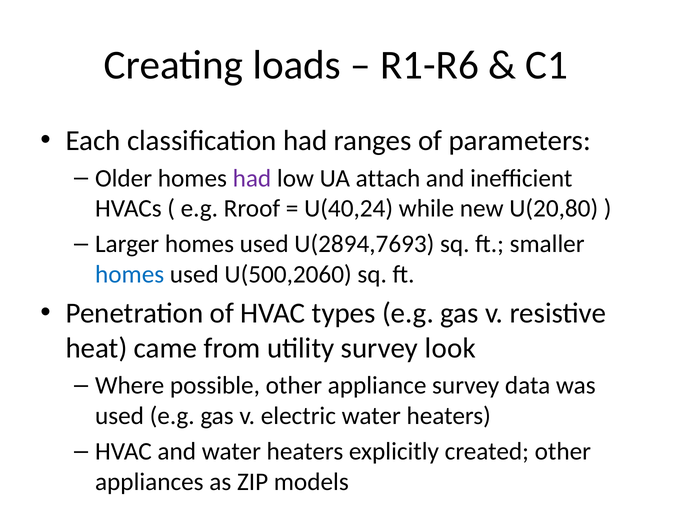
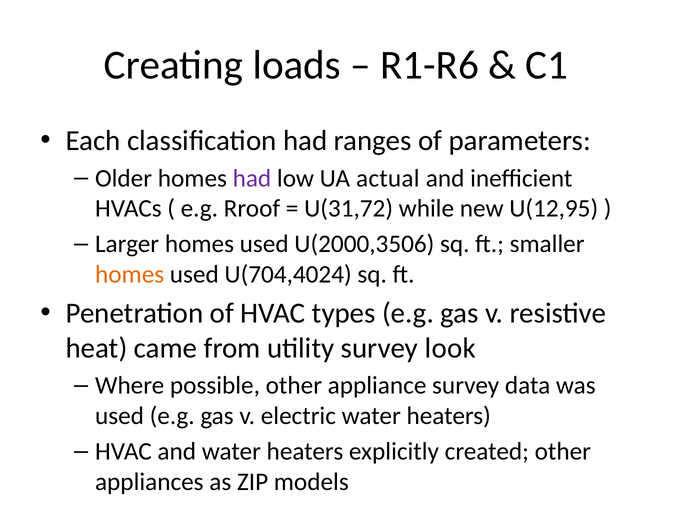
attach: attach -> actual (388, 178)
U(40,24: U(40,24 -> U(31,72 (349, 208)
U(20,80: U(20,80 -> U(12,95 (554, 208)
U(2894,7693: U(2894,7693 -> U(2000,3506 (364, 244)
homes colour: blue -> orange (130, 274)
U(500,2060: U(500,2060 -> U(704,4024 (288, 274)
